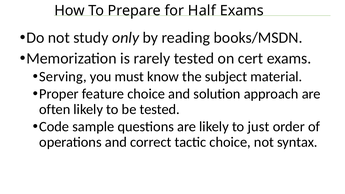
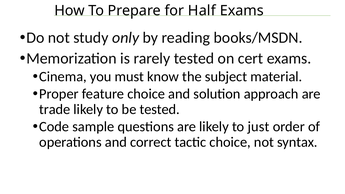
Serving: Serving -> Cinema (63, 77)
often: often -> trade (55, 109)
